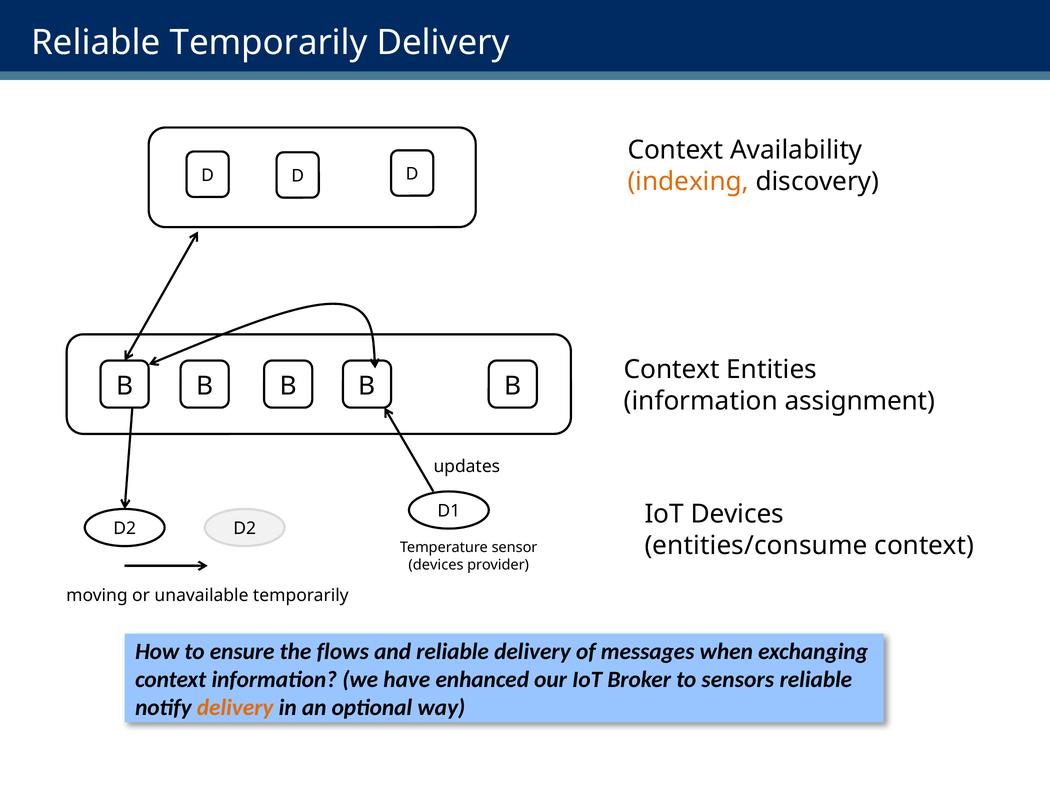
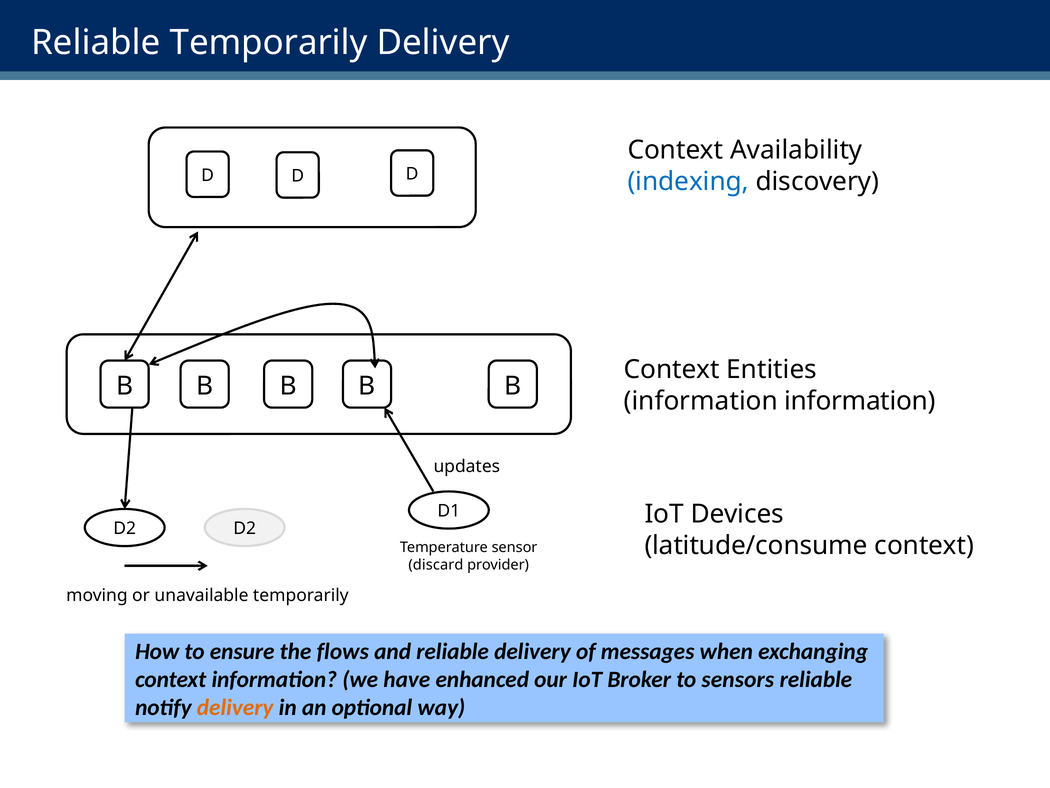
indexing colour: orange -> blue (688, 182)
information assignment: assignment -> information (860, 401)
entities/consume: entities/consume -> latitude/consume (756, 545)
devices: devices -> discard (436, 565)
